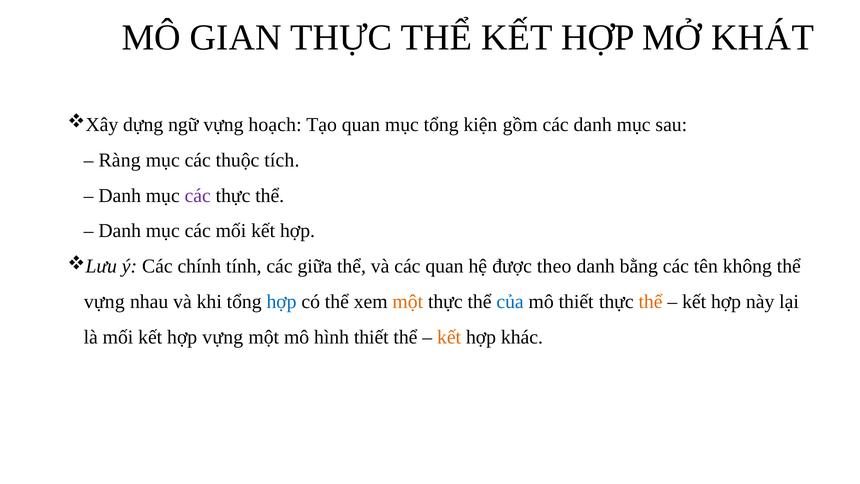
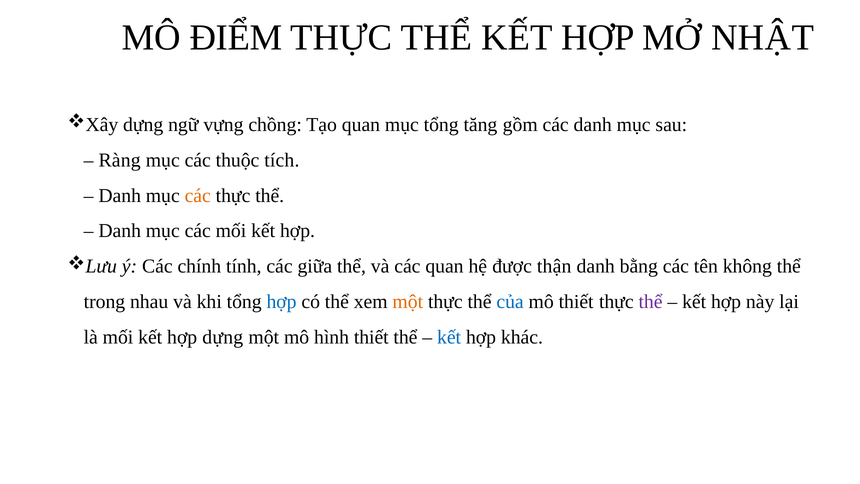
GIAN: GIAN -> ĐIỂM (236, 37)
KHÁT: KHÁT -> NHẬT (763, 37)
hoạch: hoạch -> chồng (275, 125)
kiện: kiện -> tăng (480, 125)
các colour: purple -> orange (198, 195)
theo: theo -> thận (554, 266)
vựng: vựng -> trong (104, 302)
thể colour: orange -> purple (651, 302)
hợp vựng: vựng -> dựng (223, 337)
kết colour: orange -> blue (449, 337)
